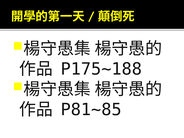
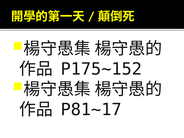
P175~188: P175~188 -> P175~152 (101, 69)
P81~85: P81~85 -> P81~17 (91, 110)
